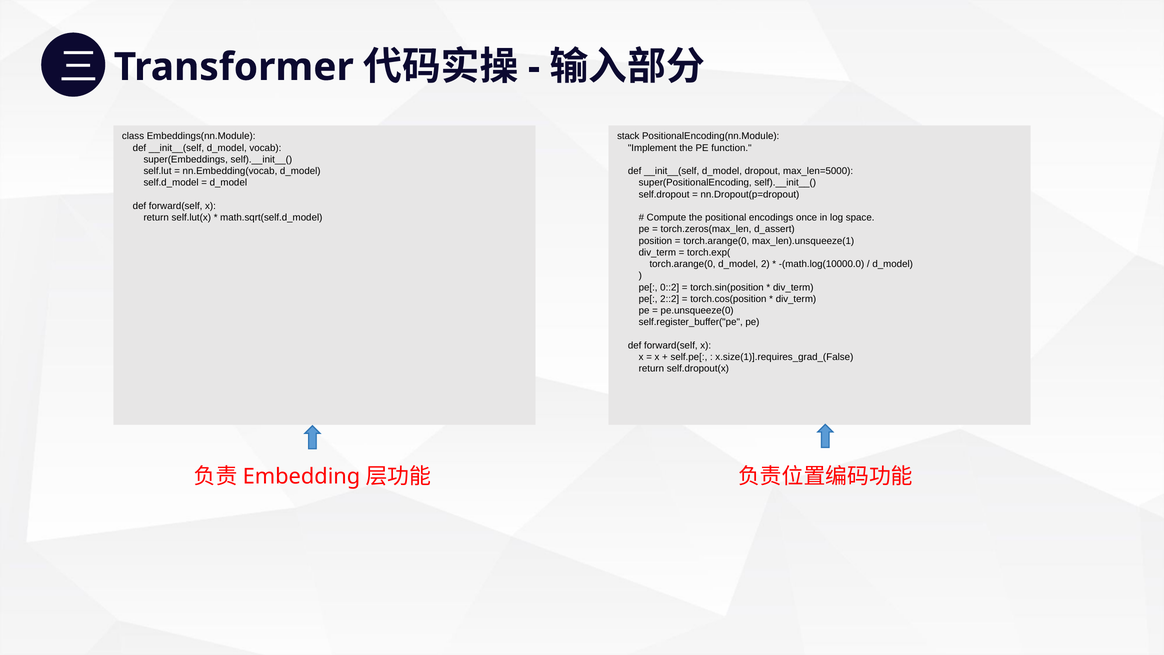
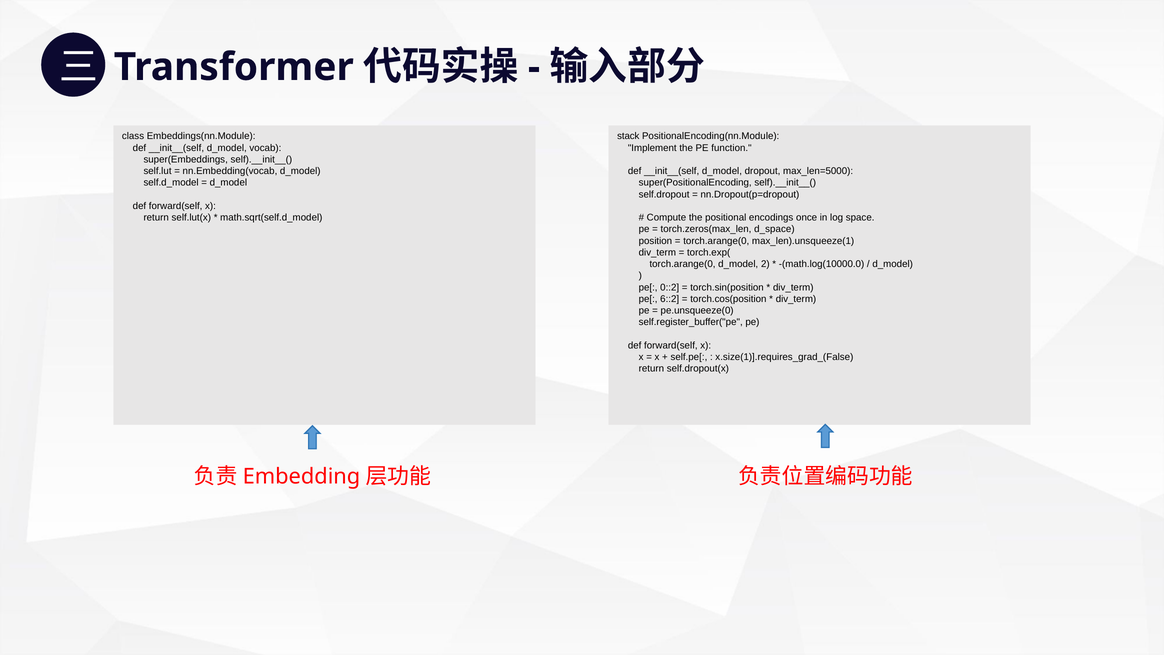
d_assert: d_assert -> d_space (774, 229)
2::2: 2::2 -> 6::2 (670, 299)
